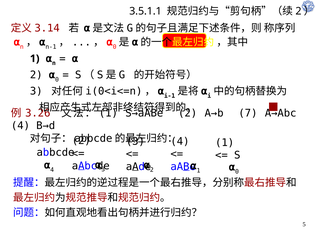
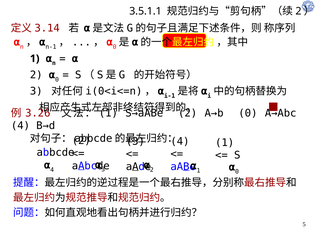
A→b 7: 7 -> 0 (248, 113)
